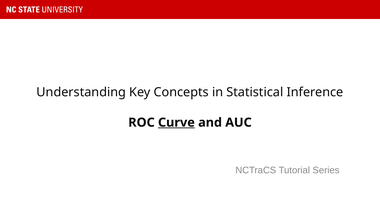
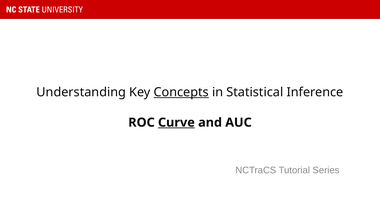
Concepts underline: none -> present (181, 93)
